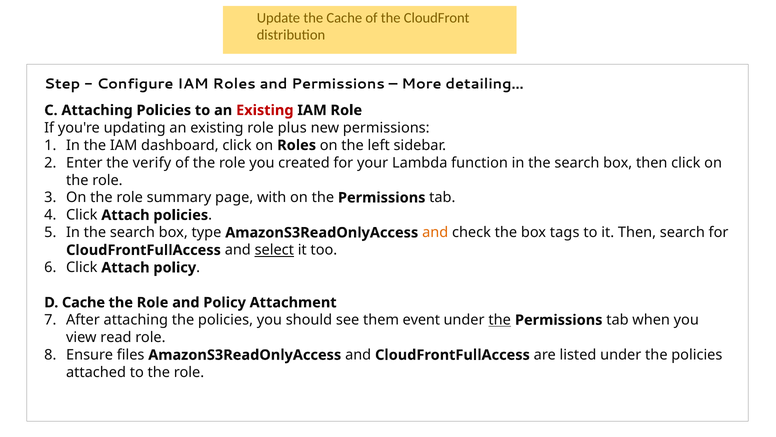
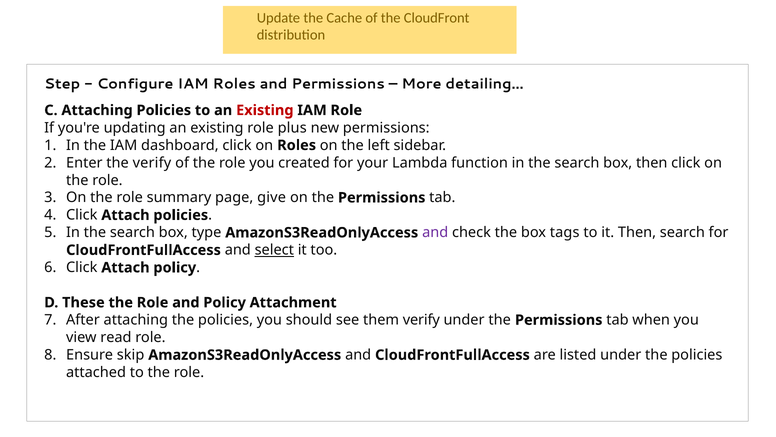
with: with -> give (272, 197)
and colour: orange -> purple (435, 232)
D Cache: Cache -> These (83, 302)
them event: event -> verify (421, 320)
the underline: present -> none (500, 320)
files: files -> skip (131, 355)
